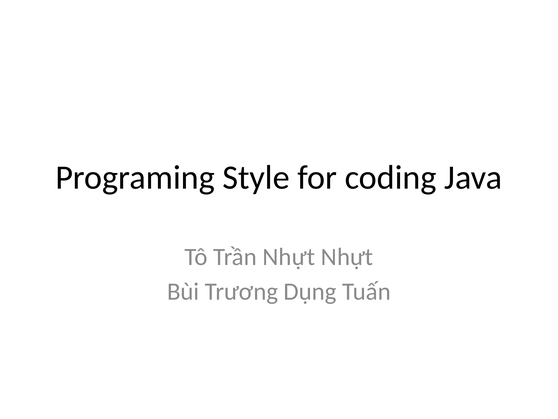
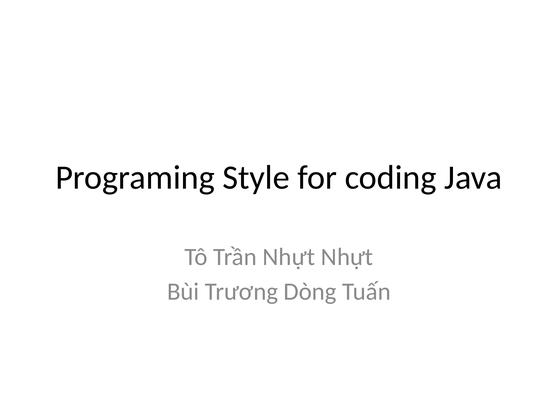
Dụng: Dụng -> Dòng (310, 291)
